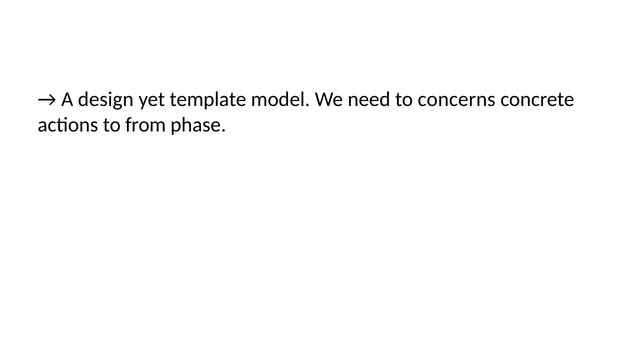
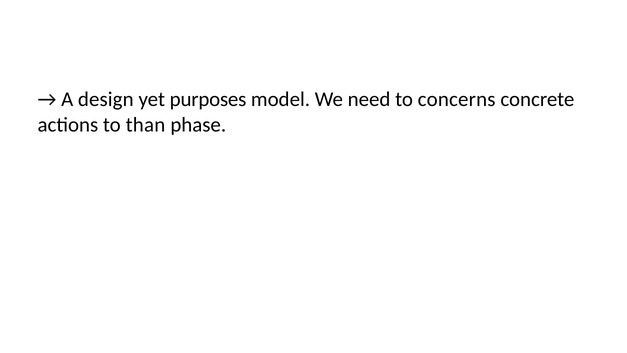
template: template -> purposes (208, 99)
from: from -> than (145, 125)
